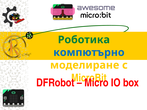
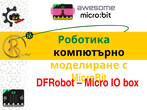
компютърно colour: blue -> black (89, 53)
